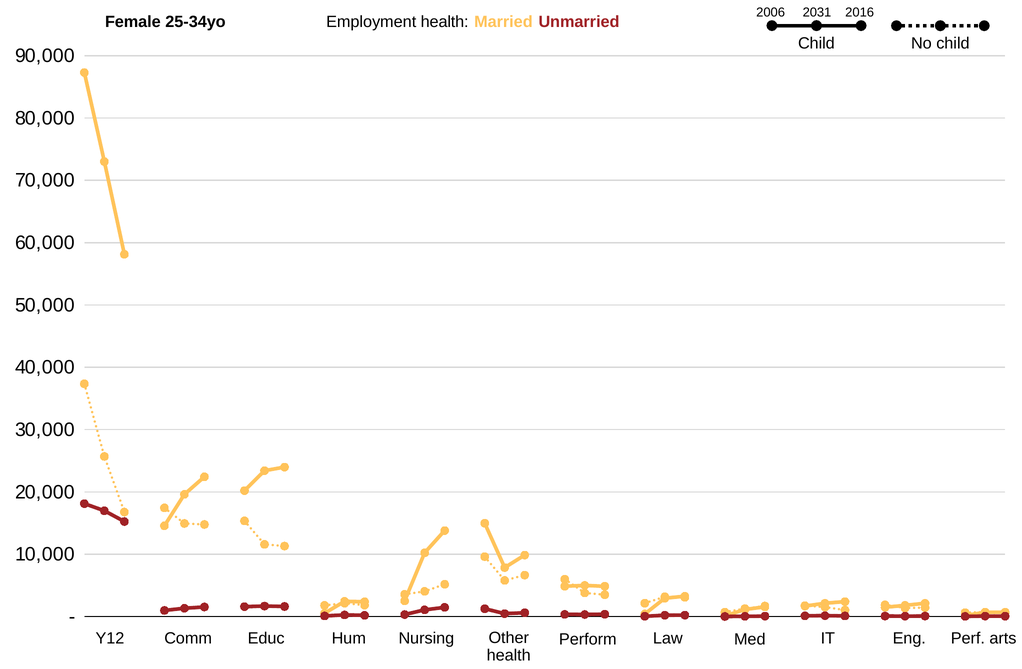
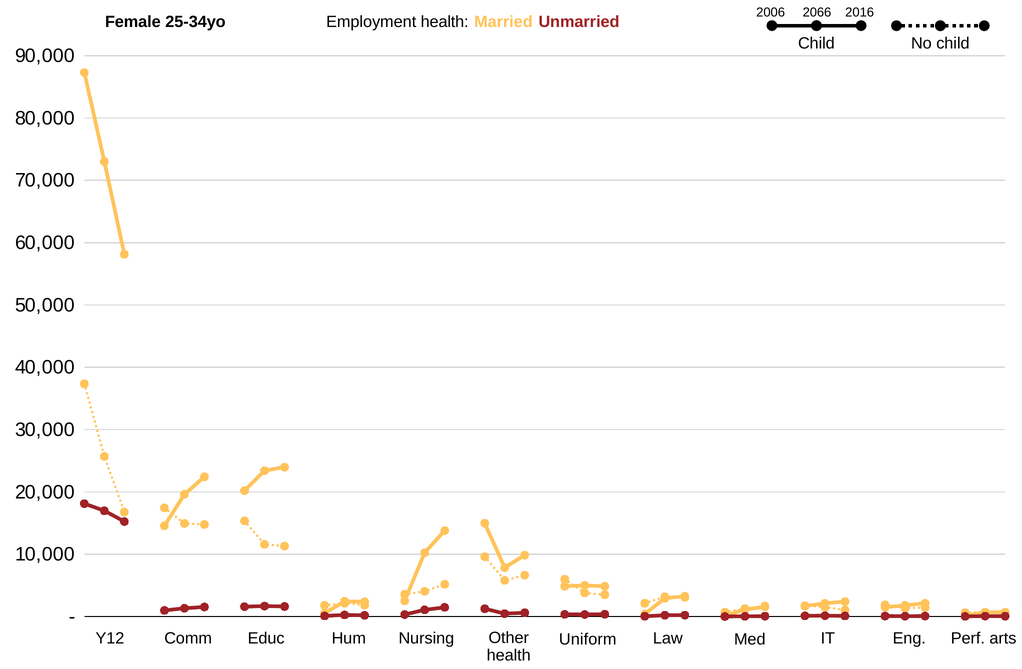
2031: 2031 -> 2066 (817, 13)
Perform: Perform -> Uniform (588, 639)
